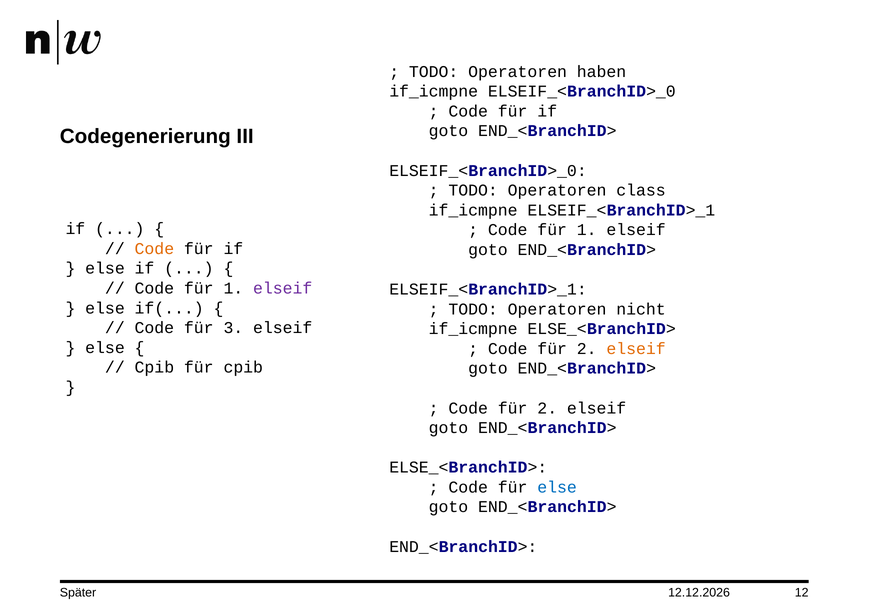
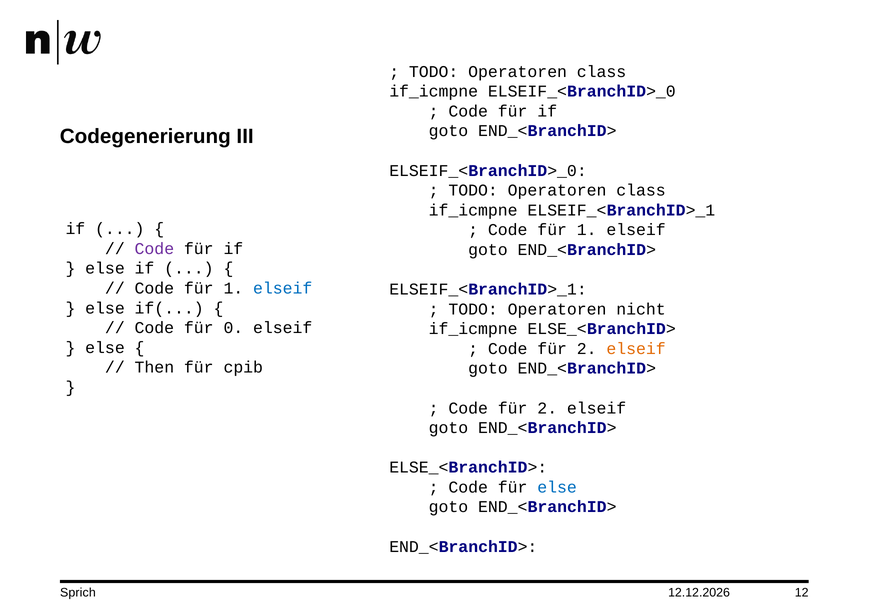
haben: haben -> class (602, 72)
Code colour: orange -> purple (154, 249)
elseif colour: purple -> blue (283, 289)
3: 3 -> 0 (233, 328)
Cpib: Cpib -> Then (154, 368)
Später: Später -> Sprich (78, 593)
